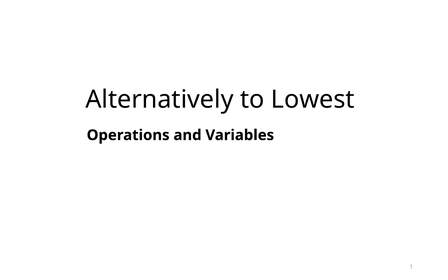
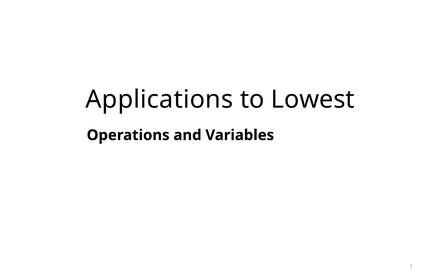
Alternatively: Alternatively -> Applications (159, 99)
